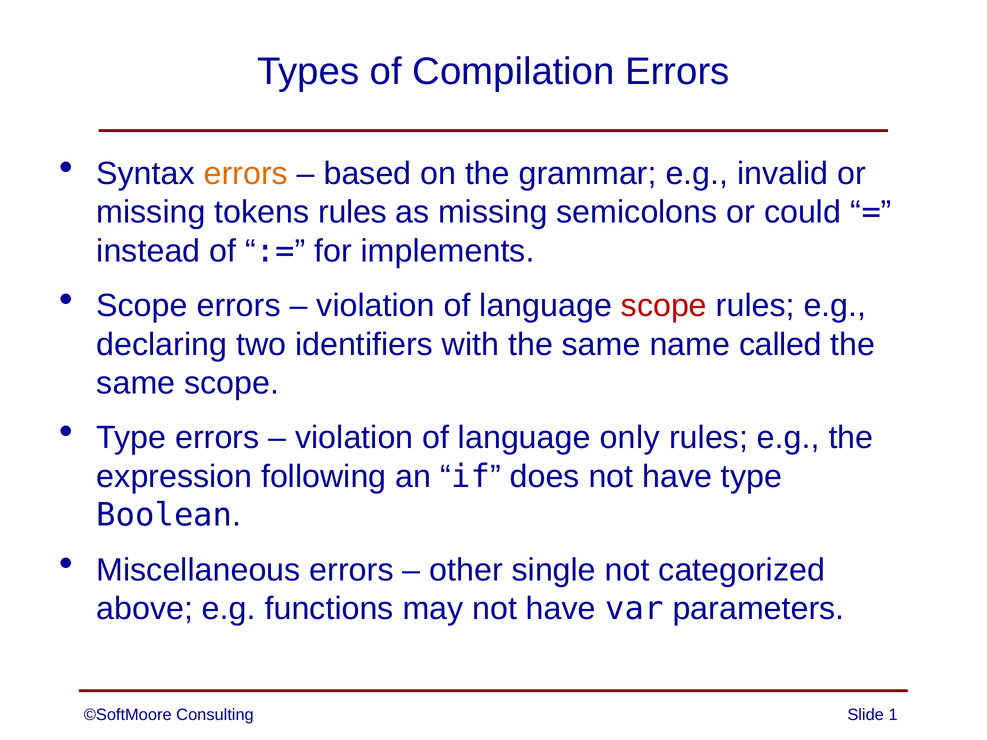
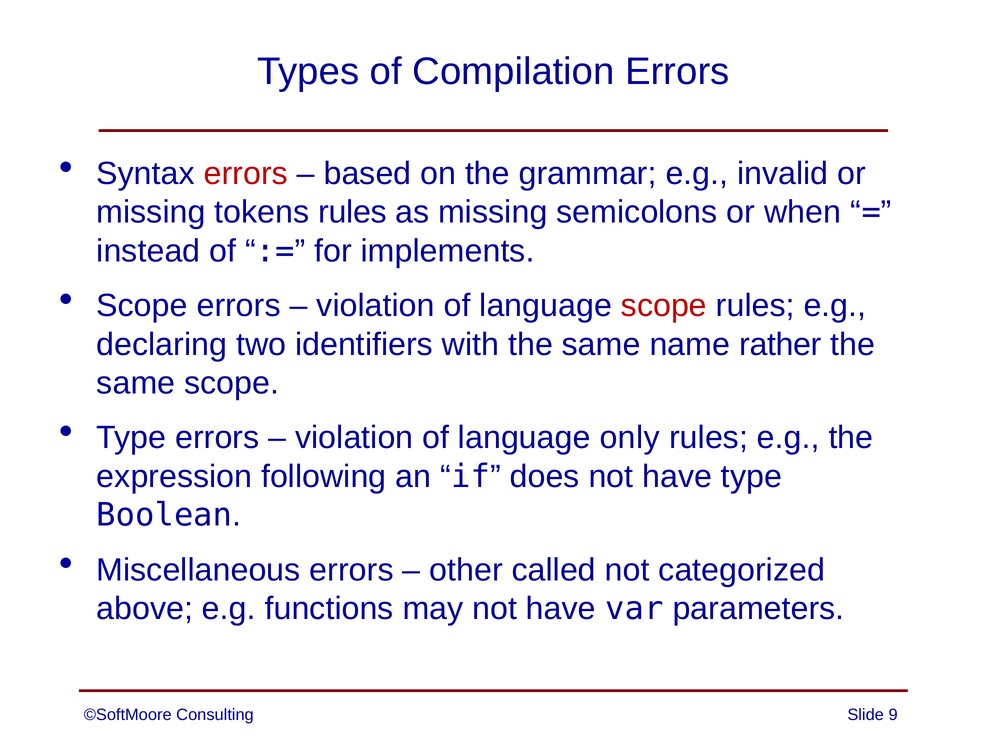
errors colour: orange -> red (246, 174)
could: could -> when (803, 212)
called: called -> rather (780, 345)
single: single -> called (554, 570)
1: 1 -> 9 (893, 715)
